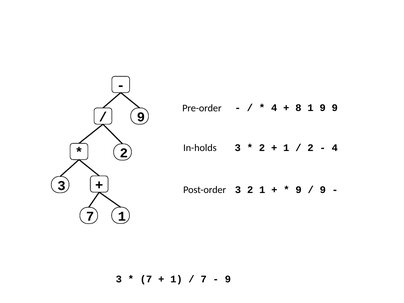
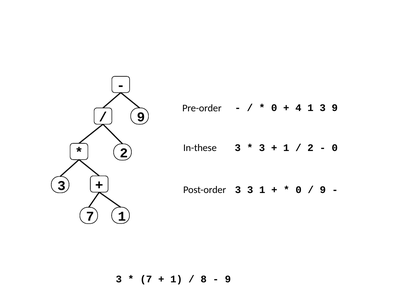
4: 4 -> 0 (274, 108)
8: 8 -> 4 (298, 108)
1 9: 9 -> 3 (323, 108)
In-holds: In-holds -> In-these (200, 148)
2: 2 -> 3 (262, 148)
4: 4 -> 0 (335, 148)
3 2: 2 -> 3 (250, 190)
9: 9 -> 0 (299, 190)
7: 7 -> 8 (204, 279)
